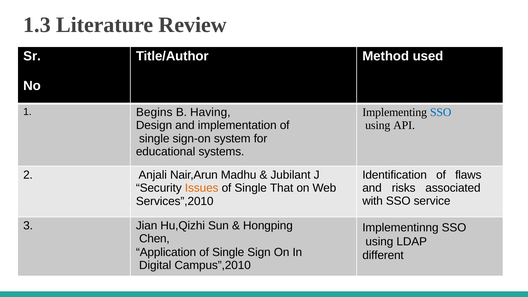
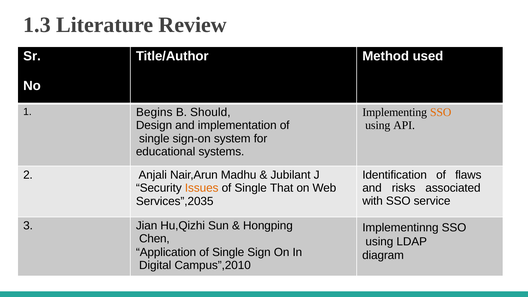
SSO colour: blue -> orange (441, 112)
Having: Having -> Should (210, 112)
Services”,2010: Services”,2010 -> Services”,2035 (175, 201)
different: different -> diagram (383, 255)
